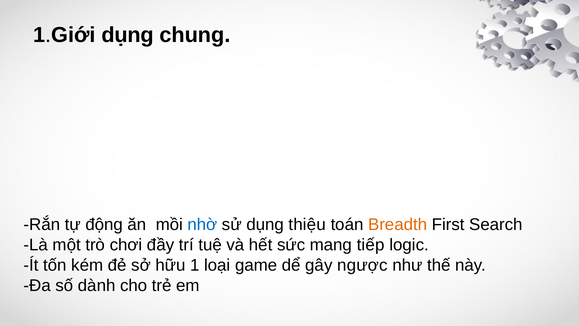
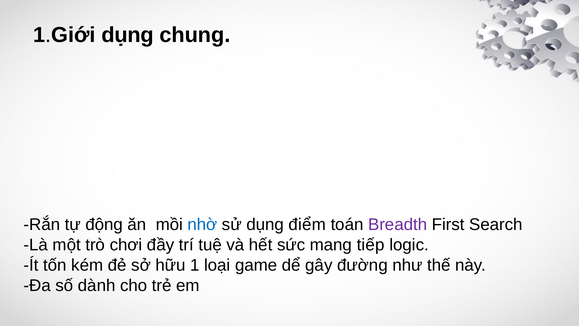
thiệu: thiệu -> điểm (307, 224)
Breadth colour: orange -> purple (398, 224)
ngược: ngược -> đường (362, 265)
